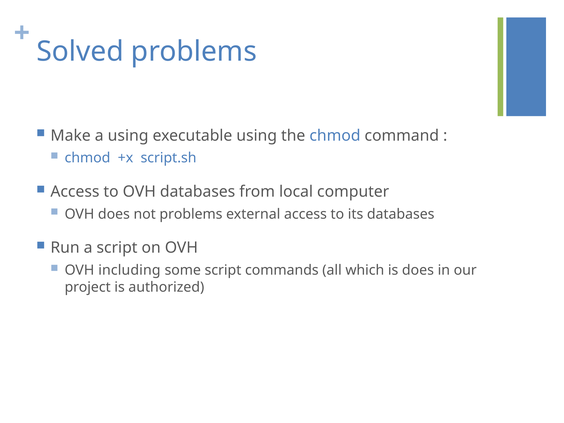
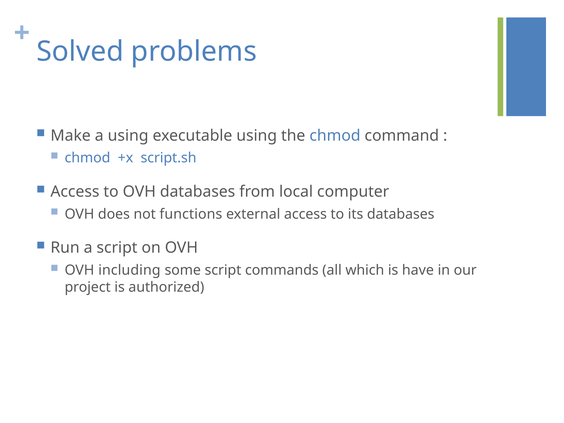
not problems: problems -> functions (191, 214)
is does: does -> have (418, 270)
